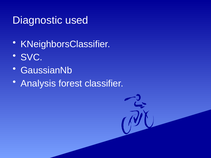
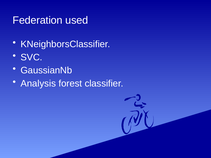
Diagnostic: Diagnostic -> Federation (38, 20)
